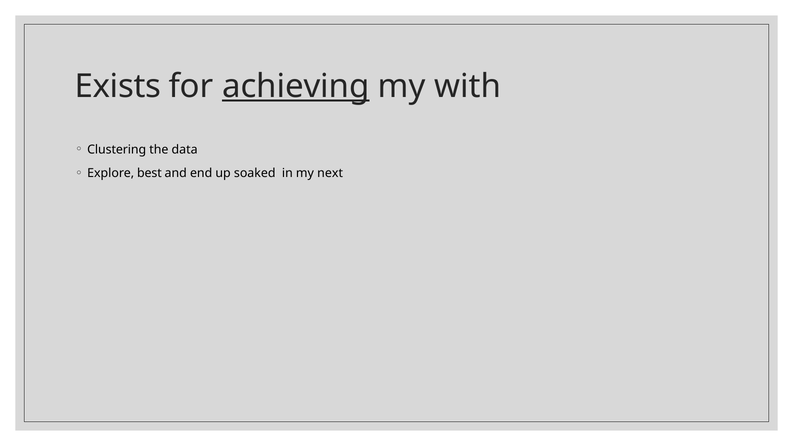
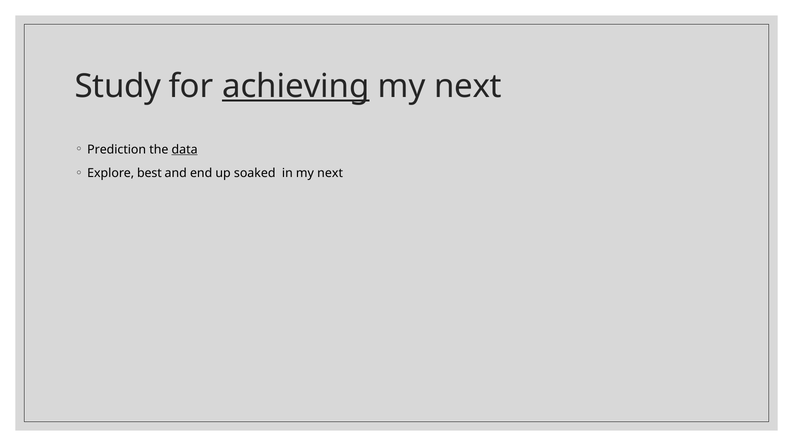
Exists: Exists -> Study (118, 86)
with: with -> next (468, 86)
Clustering: Clustering -> Prediction (117, 150)
data underline: none -> present (185, 150)
